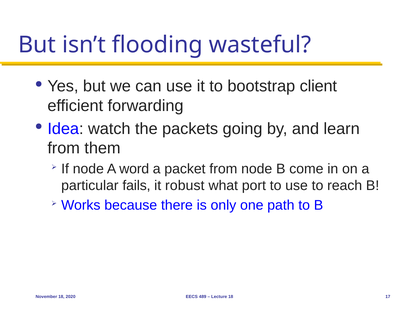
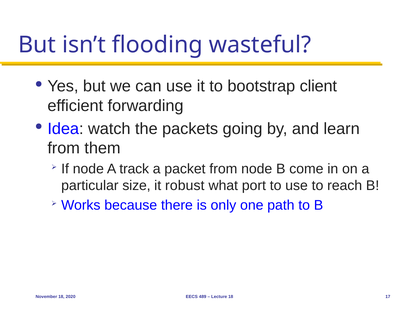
word: word -> track (134, 169)
fails: fails -> size (136, 186)
